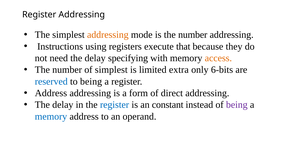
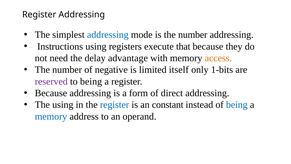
addressing colour: orange -> blue (108, 35)
specifying: specifying -> advantage (128, 58)
of simplest: simplest -> negative (111, 70)
extra: extra -> itself (179, 70)
6-bits: 6-bits -> 1-bits (222, 70)
reserved colour: blue -> purple (51, 81)
Address: Address -> Because (51, 93)
delay: delay -> using (63, 105)
being colour: purple -> blue (237, 105)
